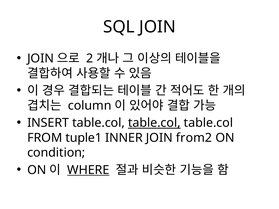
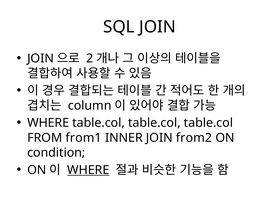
INSERT: INSERT -> WHERE (48, 123)
table.col underline: present -> none (154, 123)
tuple1: tuple1 -> from1 (84, 138)
